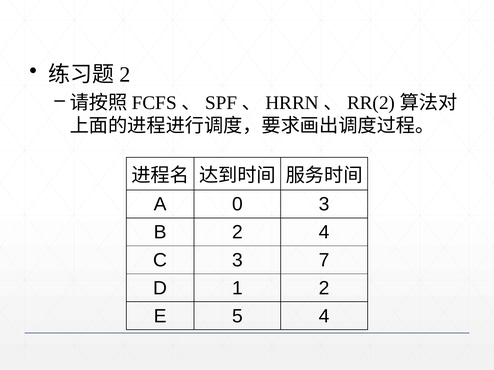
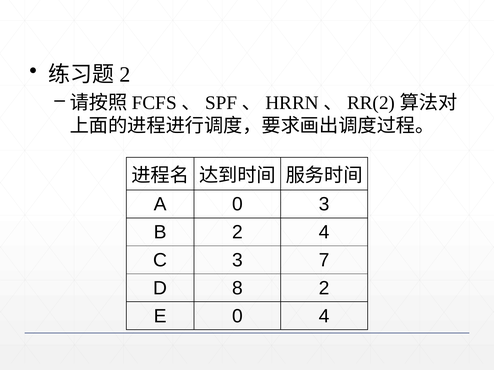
1: 1 -> 8 (237, 289)
E 5: 5 -> 0 (237, 316)
